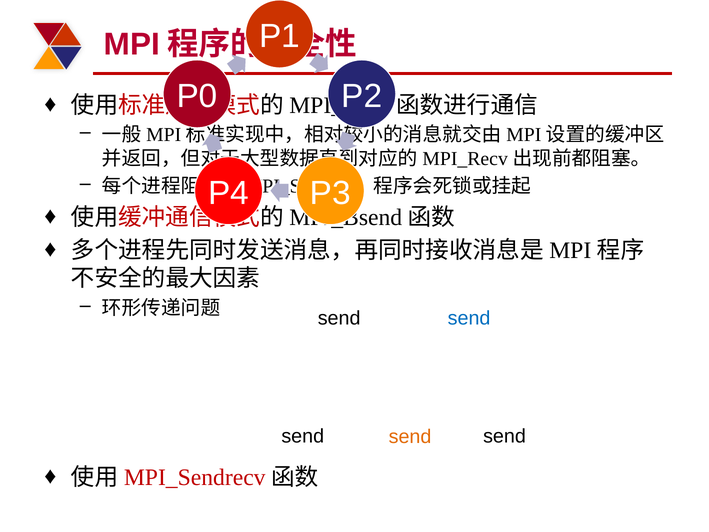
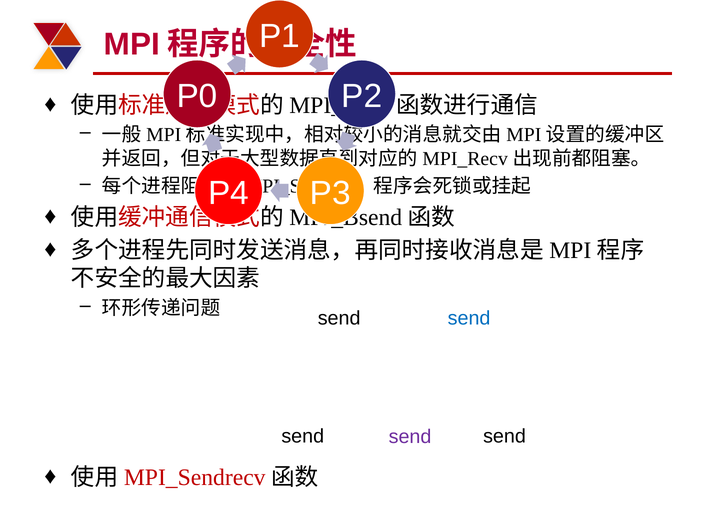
send colour: orange -> purple (410, 437)
